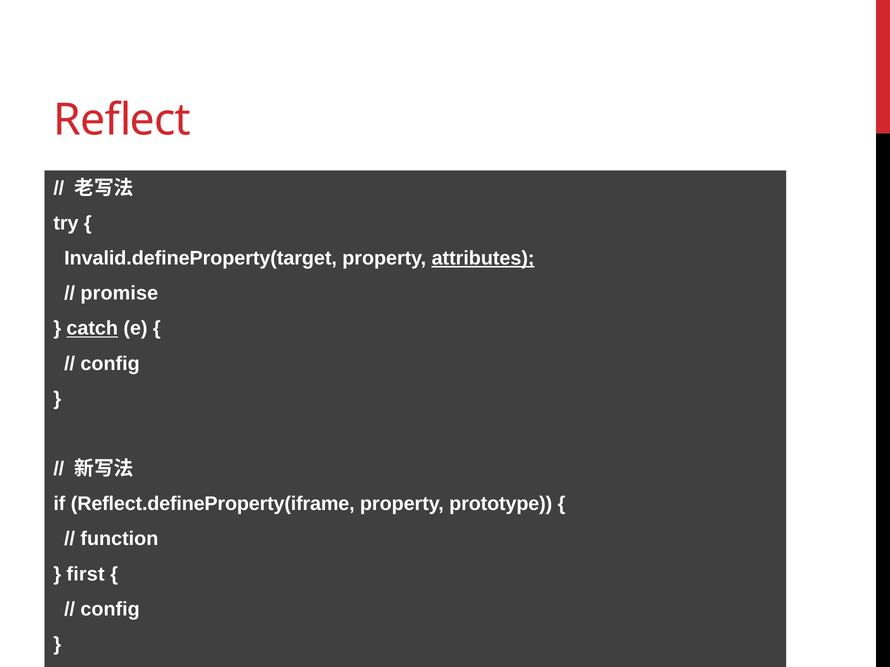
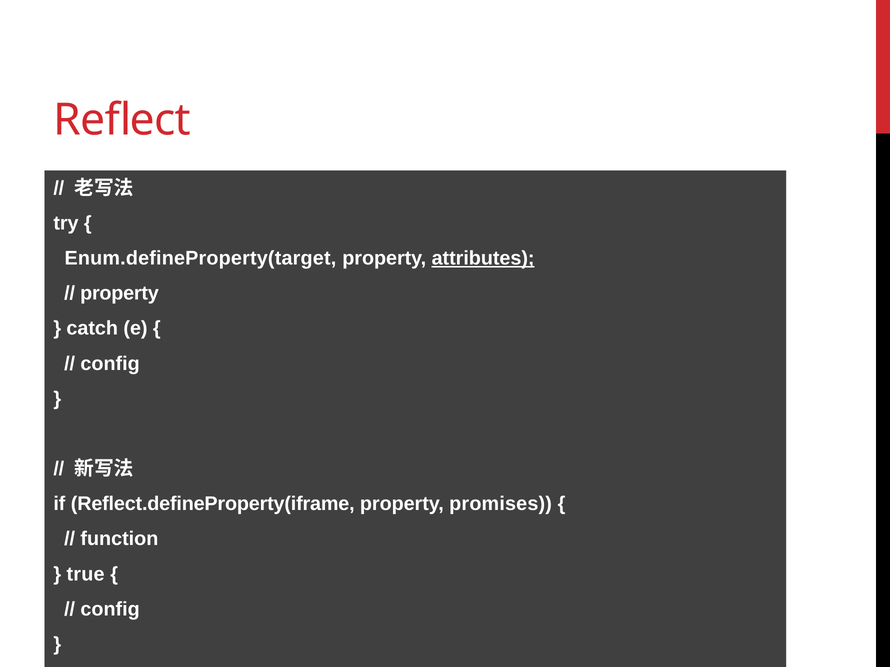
Invalid.defineProperty(target: Invalid.defineProperty(target -> Enum.defineProperty(target (200, 258)
promise: promise -> property (120, 294)
catch underline: present -> none (92, 329)
prototype: prototype -> promises (501, 504)
first: first -> true (86, 574)
